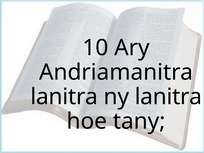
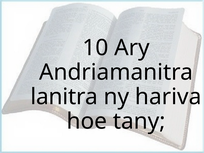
ny lanitra: lanitra -> hariva (168, 97)
